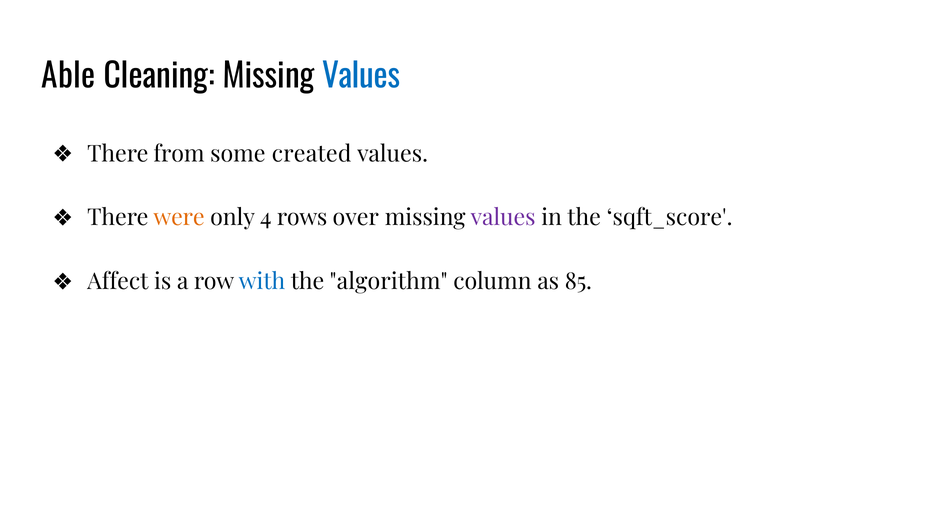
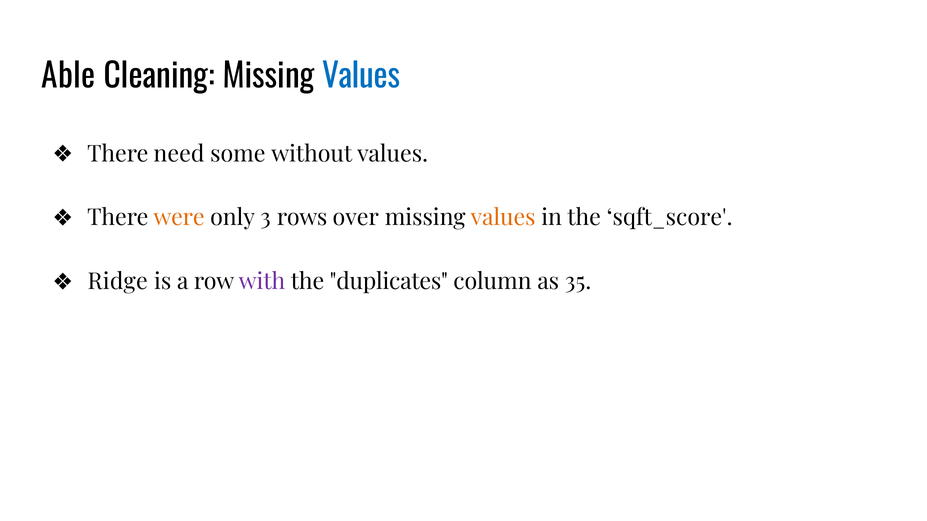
from: from -> need (179, 154)
created: created -> without (312, 154)
4: 4 -> 3 (266, 218)
values colour: purple -> orange (503, 218)
Affect: Affect -> Ridge (118, 282)
with colour: blue -> purple (262, 282)
algorithm: algorithm -> duplicates (389, 282)
85: 85 -> 35 (578, 282)
